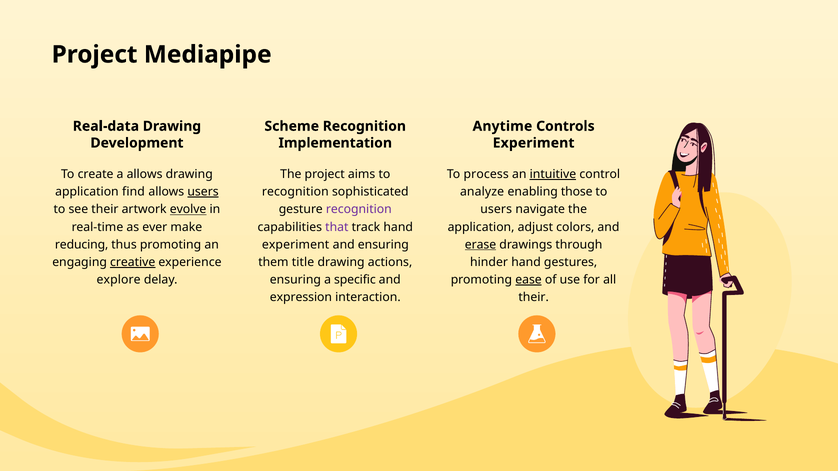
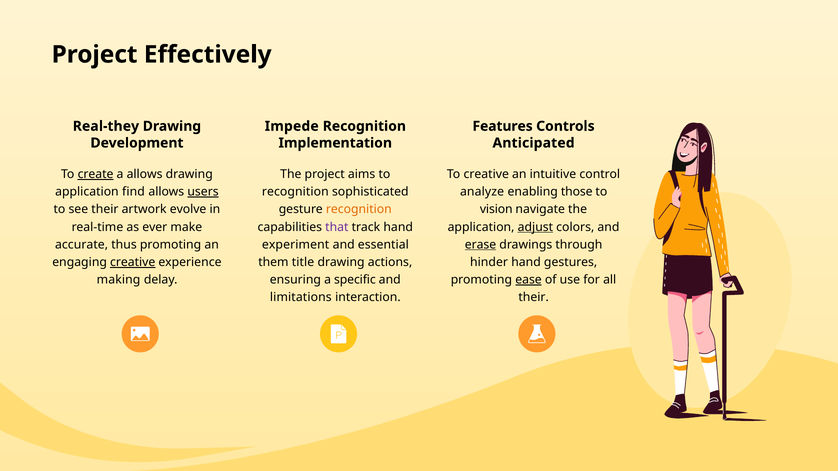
Mediapipe: Mediapipe -> Effectively (208, 55)
Real-data: Real-data -> Real-they (106, 126)
Scheme: Scheme -> Impede (292, 126)
Anytime: Anytime -> Features (503, 126)
Experiment: Experiment -> Anticipated (534, 143)
To process: process -> creative (486, 174)
intuitive underline: present -> none (553, 174)
create underline: none -> present (96, 174)
recognition colour: purple -> orange (359, 210)
users: users -> vision (496, 210)
evolve underline: present -> none (188, 210)
adjust underline: none -> present (535, 227)
reducing: reducing -> accurate (82, 245)
and ensuring: ensuring -> essential (383, 245)
explore: explore -> making (119, 280)
expression: expression -> limitations (301, 298)
